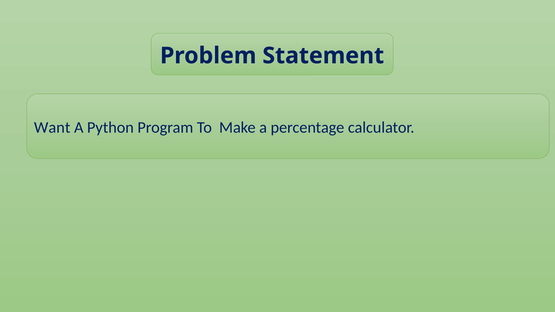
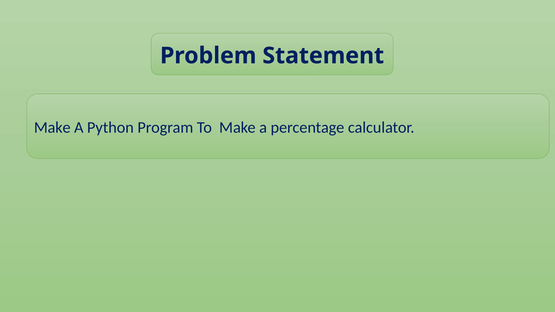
Want: Want -> Make (52, 127)
